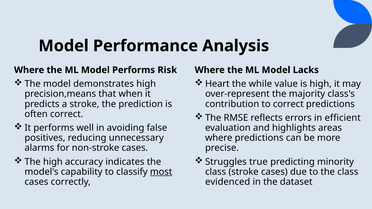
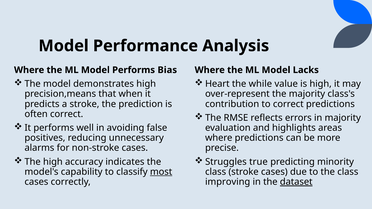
Risk: Risk -> Bias (167, 70)
in efficient: efficient -> majority (343, 118)
evidenced: evidenced -> improving (228, 182)
dataset underline: none -> present (296, 182)
